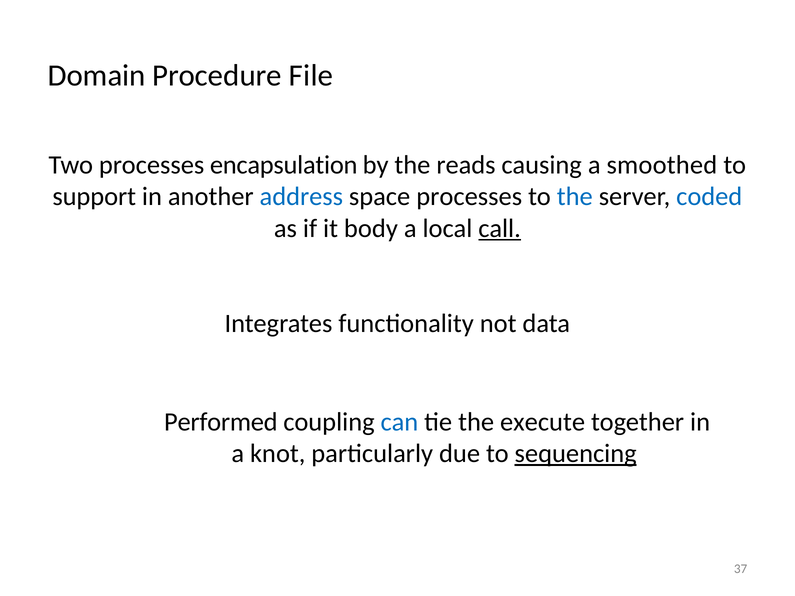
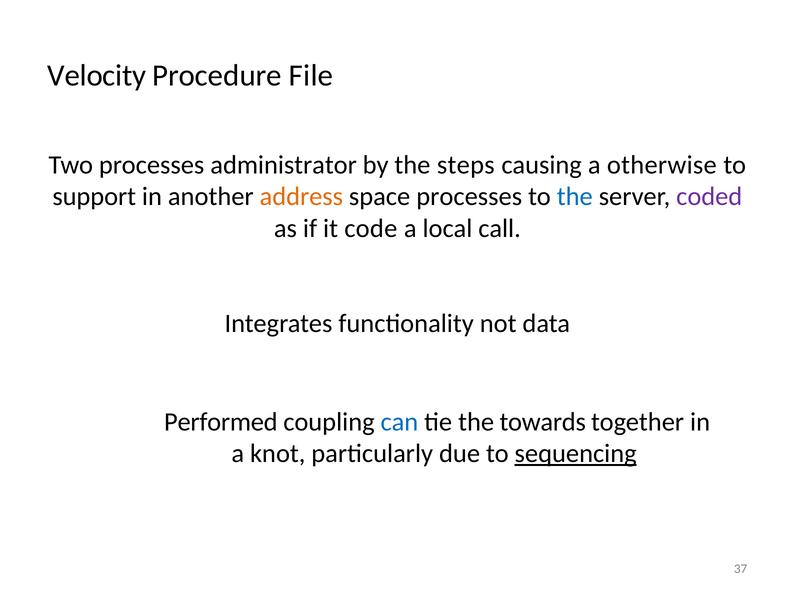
Domain: Domain -> Velocity (97, 76)
encapsulation: encapsulation -> administrator (284, 165)
reads: reads -> steps (466, 165)
smoothed: smoothed -> otherwise (662, 165)
address colour: blue -> orange (301, 197)
coded colour: blue -> purple (709, 197)
body: body -> code (371, 229)
call underline: present -> none (500, 229)
execute: execute -> towards (543, 422)
